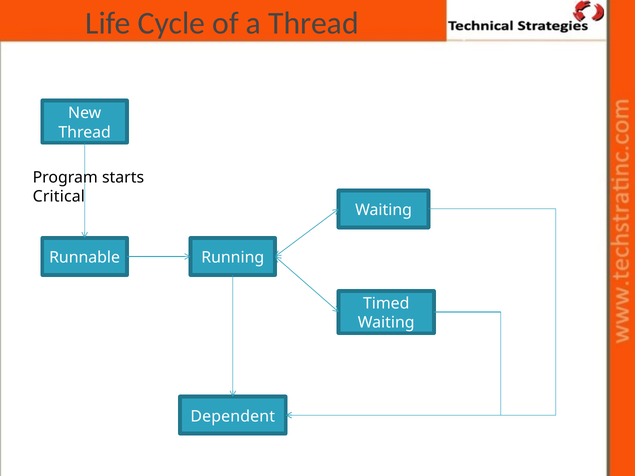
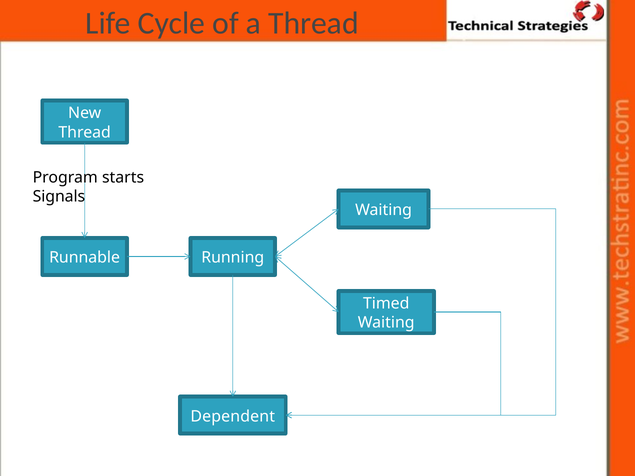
Critical: Critical -> Signals (59, 197)
